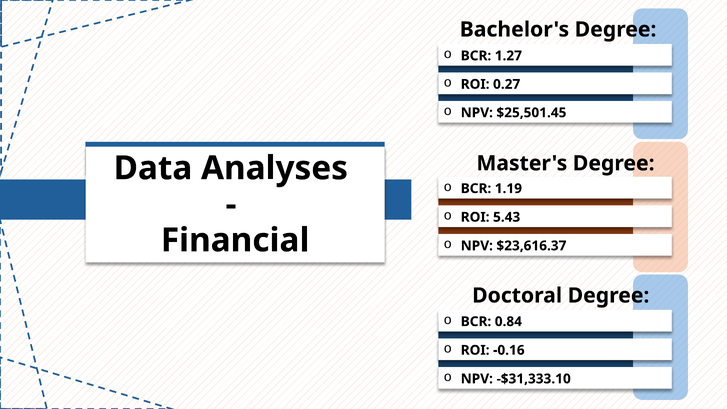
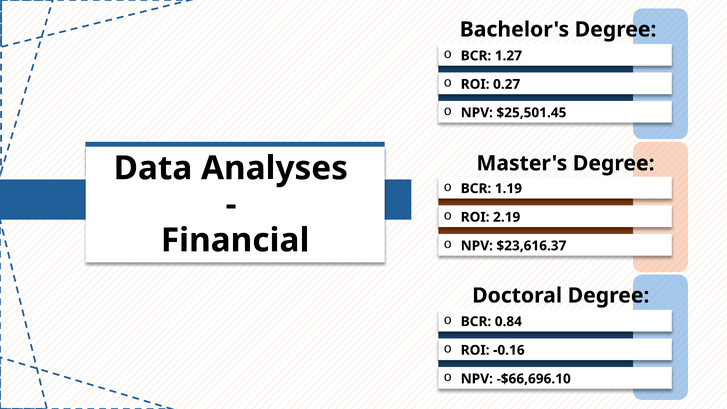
5.43: 5.43 -> 2.19 (507, 217)
-$31,333.10: -$31,333.10 -> -$66,696.10 (534, 379)
